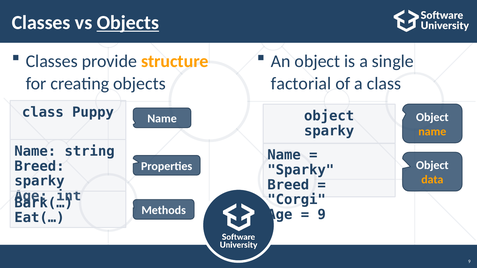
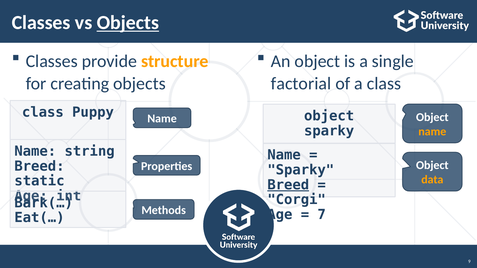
sparky: sparky -> static (39, 181)
Breed underline: none -> present (288, 185)
9: 9 -> 7 (322, 215)
